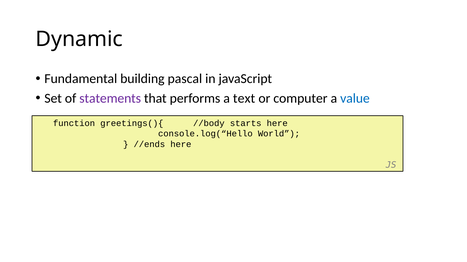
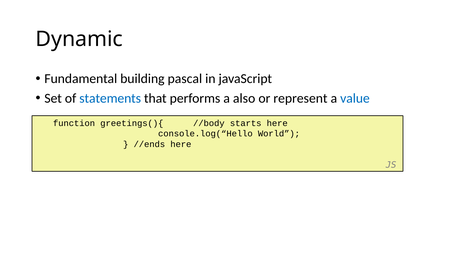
statements colour: purple -> blue (110, 99)
text: text -> also (244, 99)
computer: computer -> represent (300, 99)
